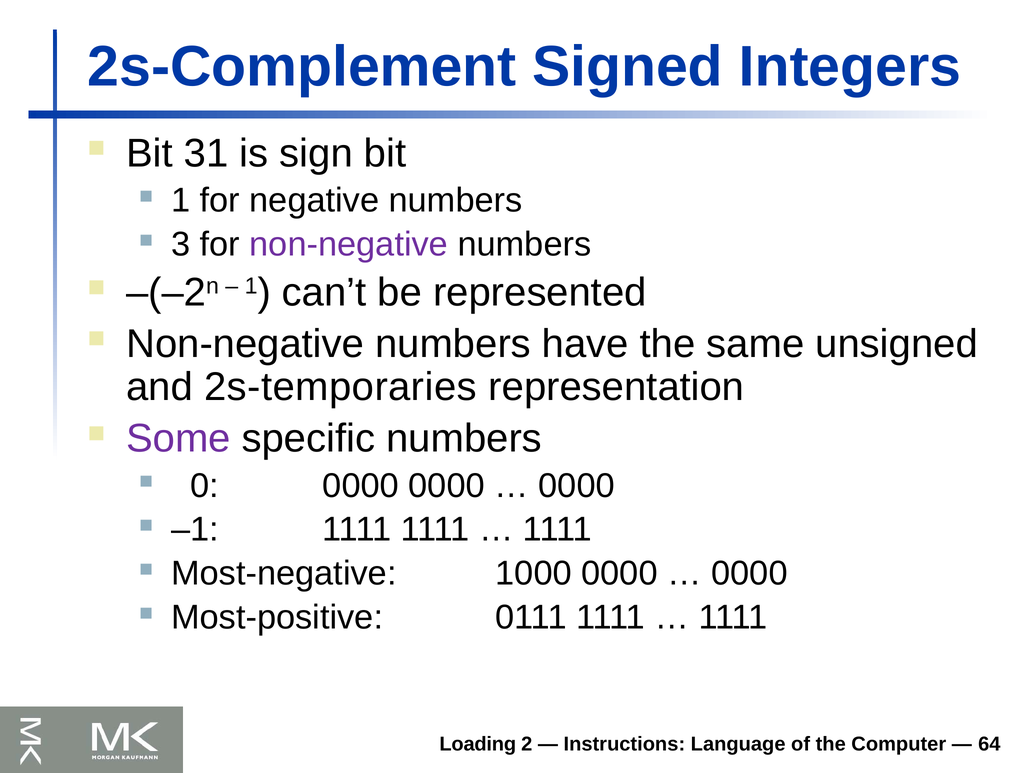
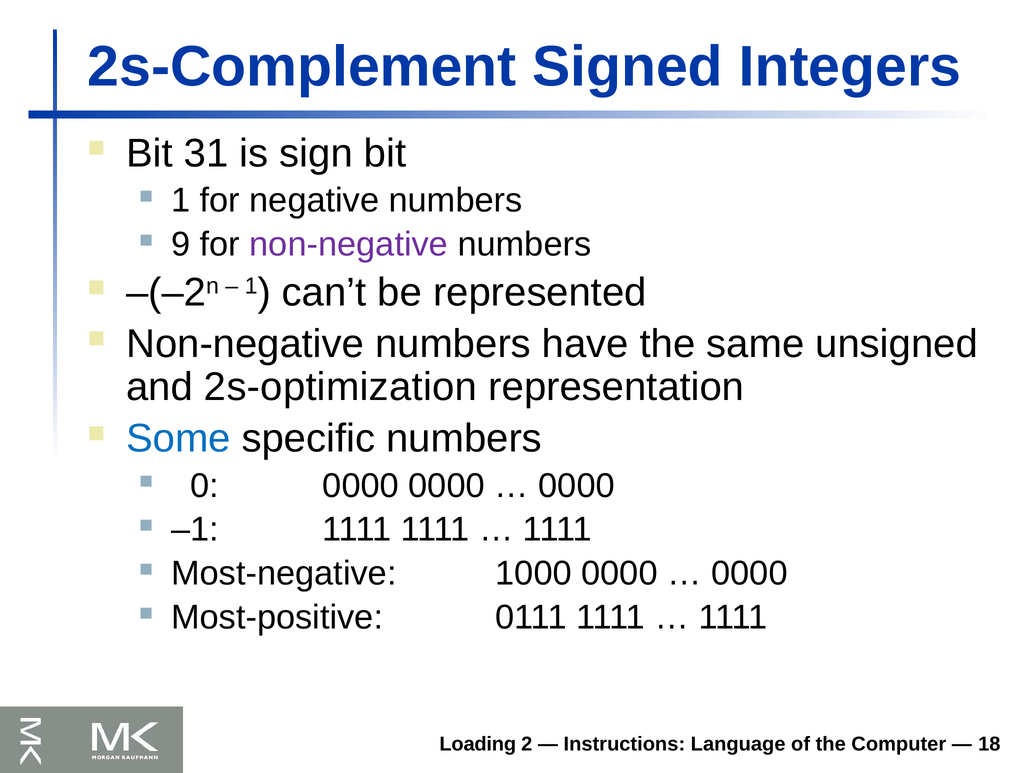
3: 3 -> 9 (181, 245)
2s-temporaries: 2s-temporaries -> 2s-optimization (341, 387)
Some colour: purple -> blue (178, 439)
64: 64 -> 18 (989, 744)
